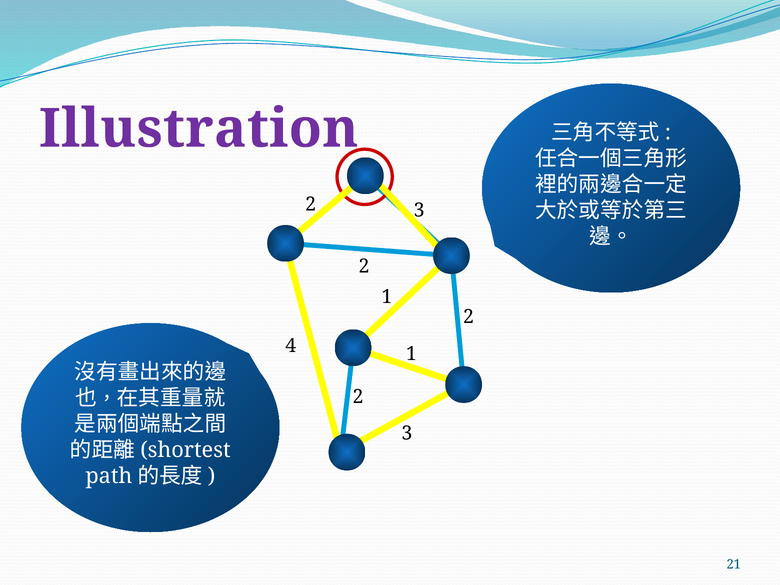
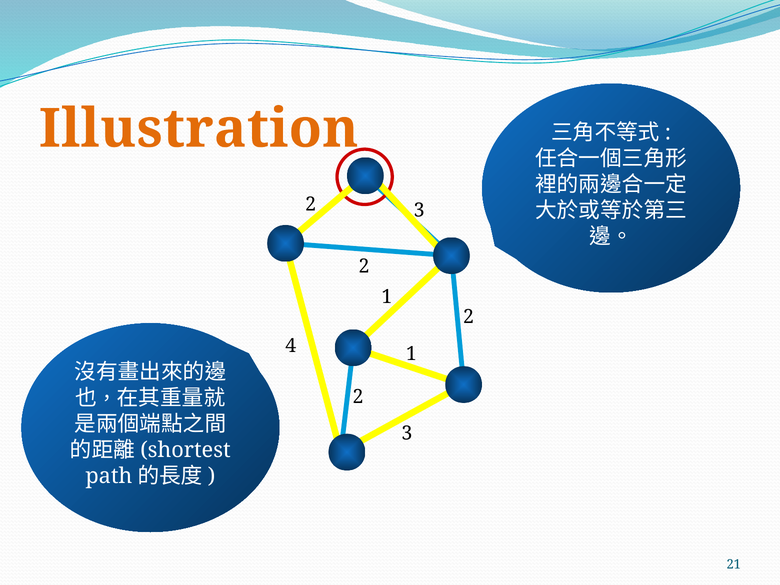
Illustration colour: purple -> orange (199, 129)
